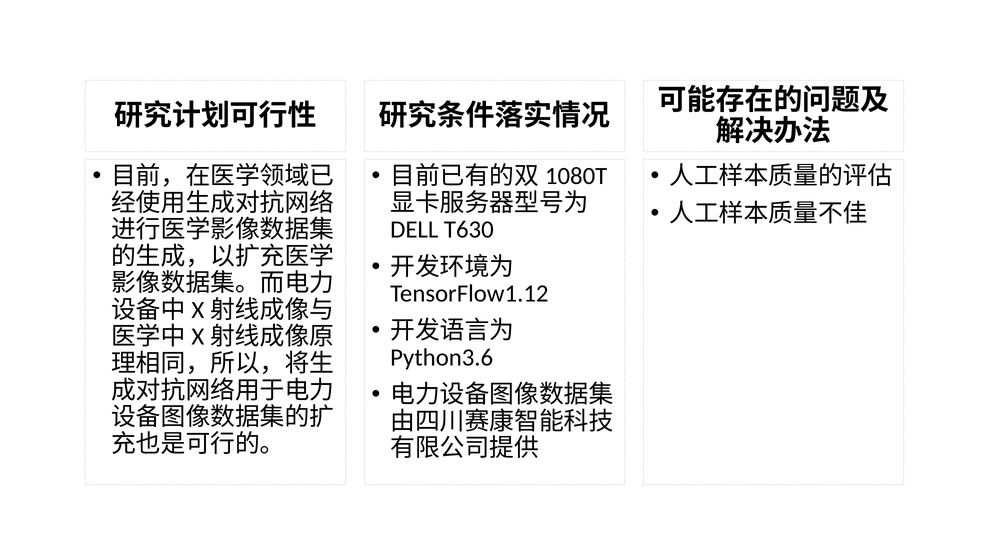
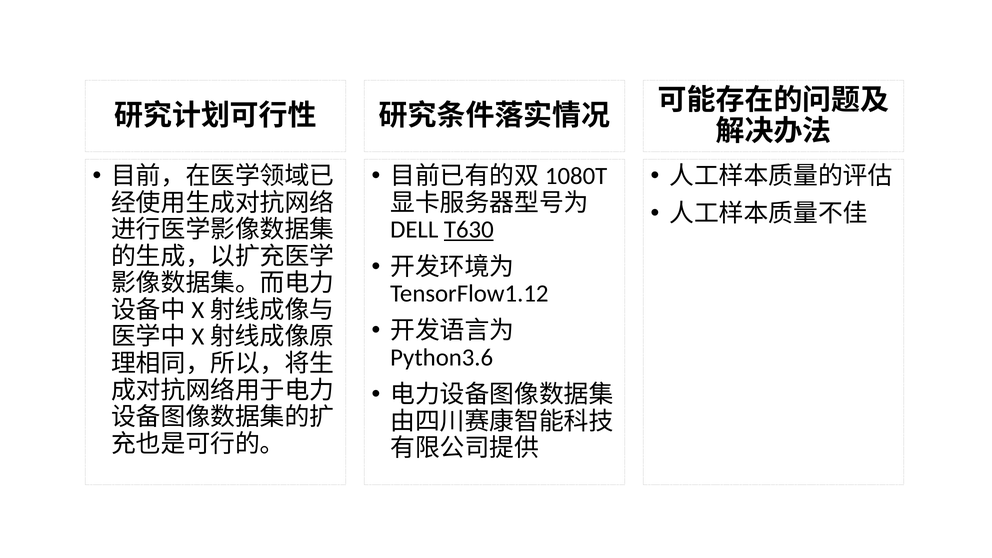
T630 underline: none -> present (469, 230)
